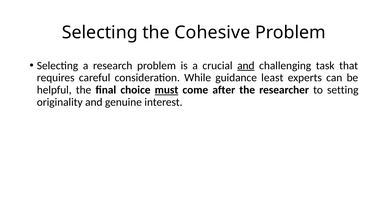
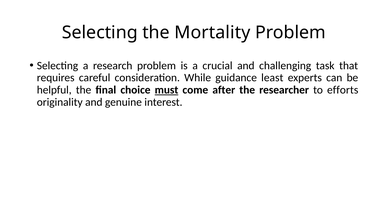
Cohesive: Cohesive -> Mortality (212, 33)
and underline: present -> none (246, 66)
setting: setting -> efforts (343, 90)
